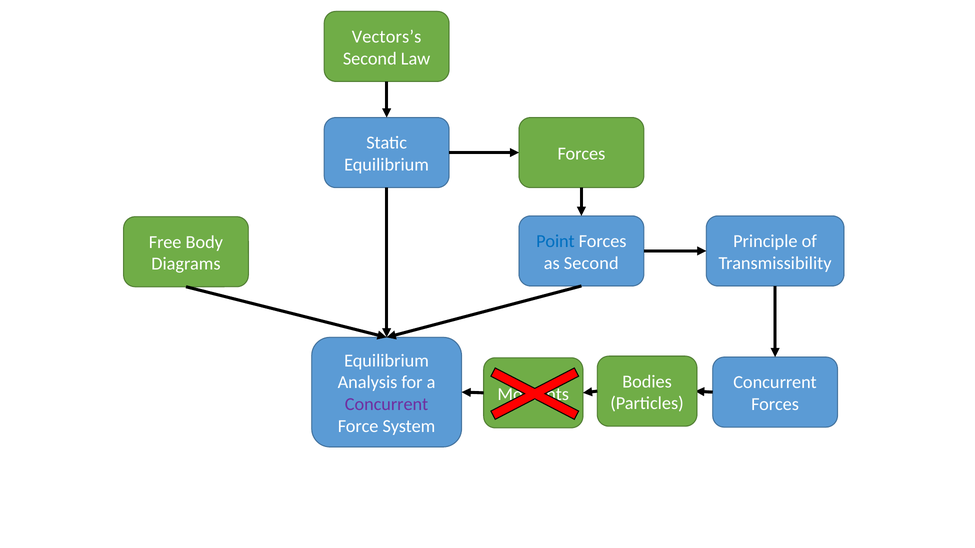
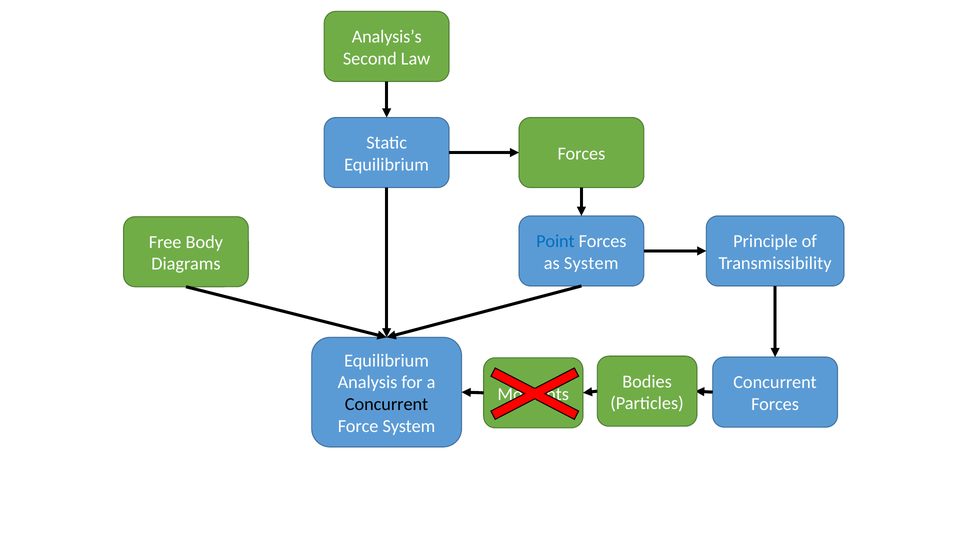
Vectors’s: Vectors’s -> Analysis’s (387, 37)
as Second: Second -> System (591, 263)
Concurrent colour: purple -> black (387, 405)
